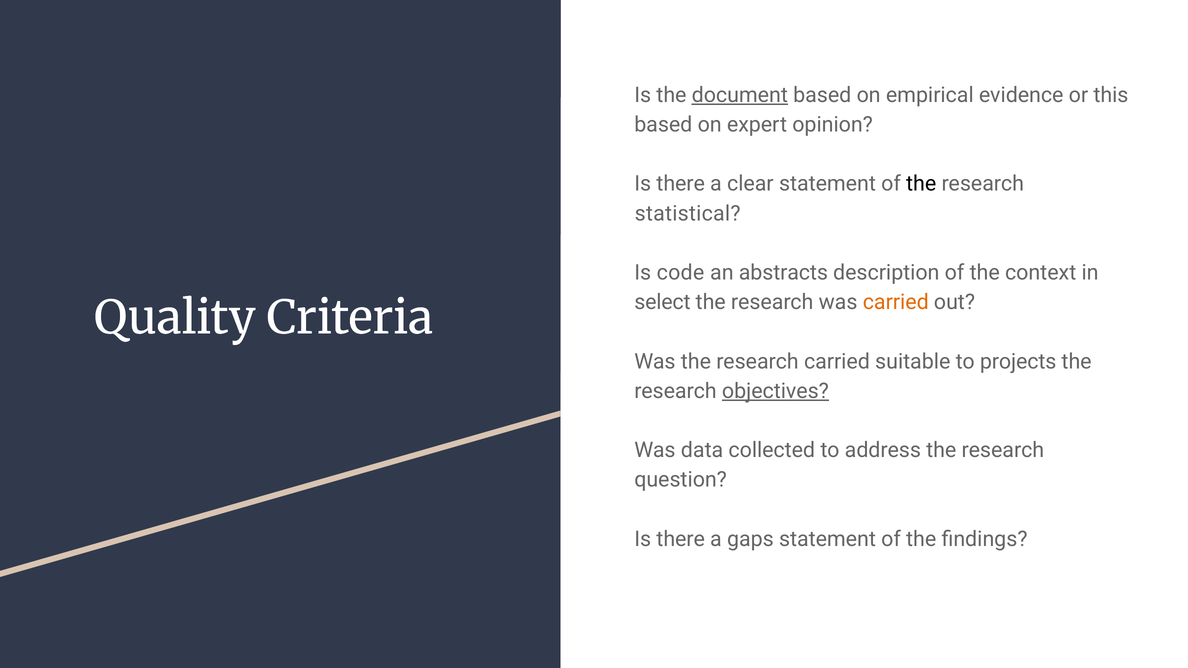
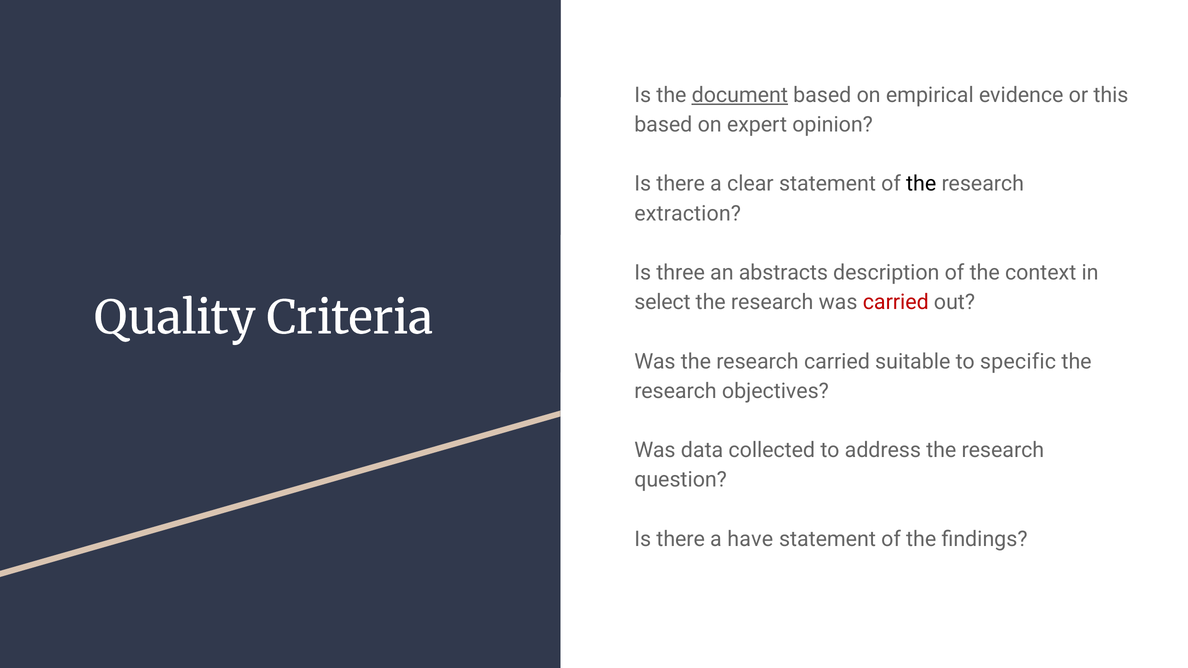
statistical: statistical -> extraction (688, 214)
code: code -> three (681, 273)
carried colour: orange -> red (896, 302)
projects: projects -> specific (1018, 362)
objectives underline: present -> none (775, 391)
gaps: gaps -> have (750, 539)
